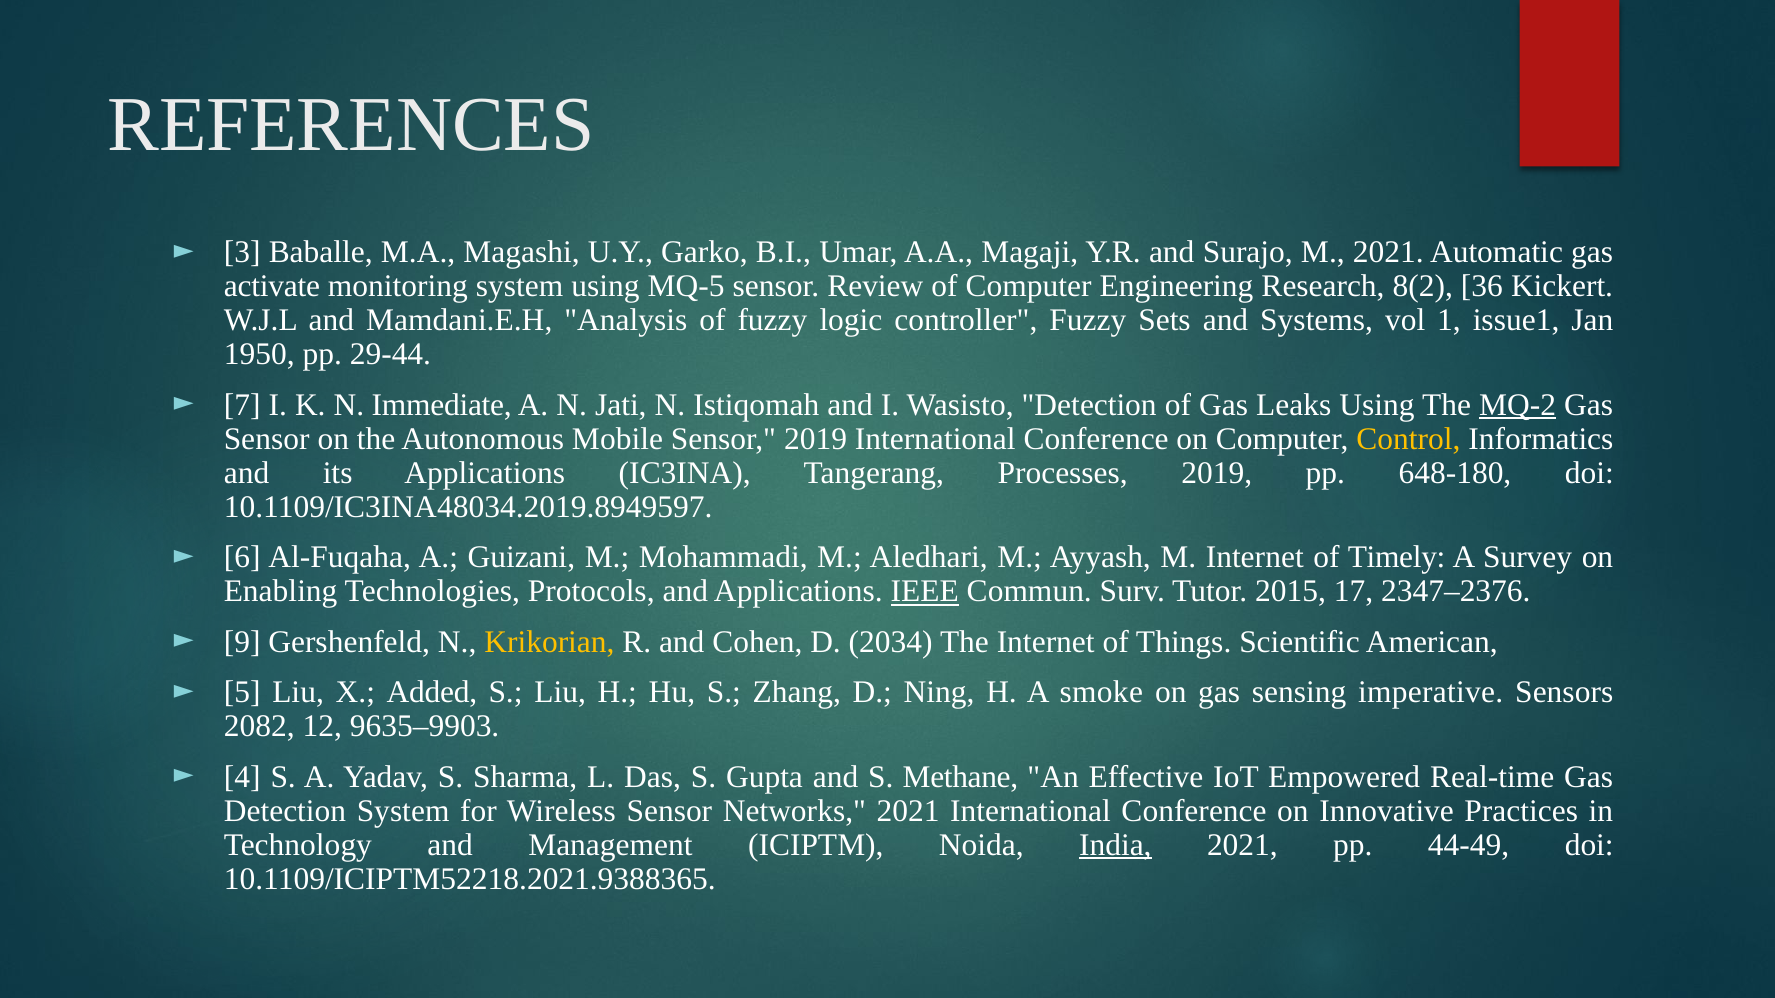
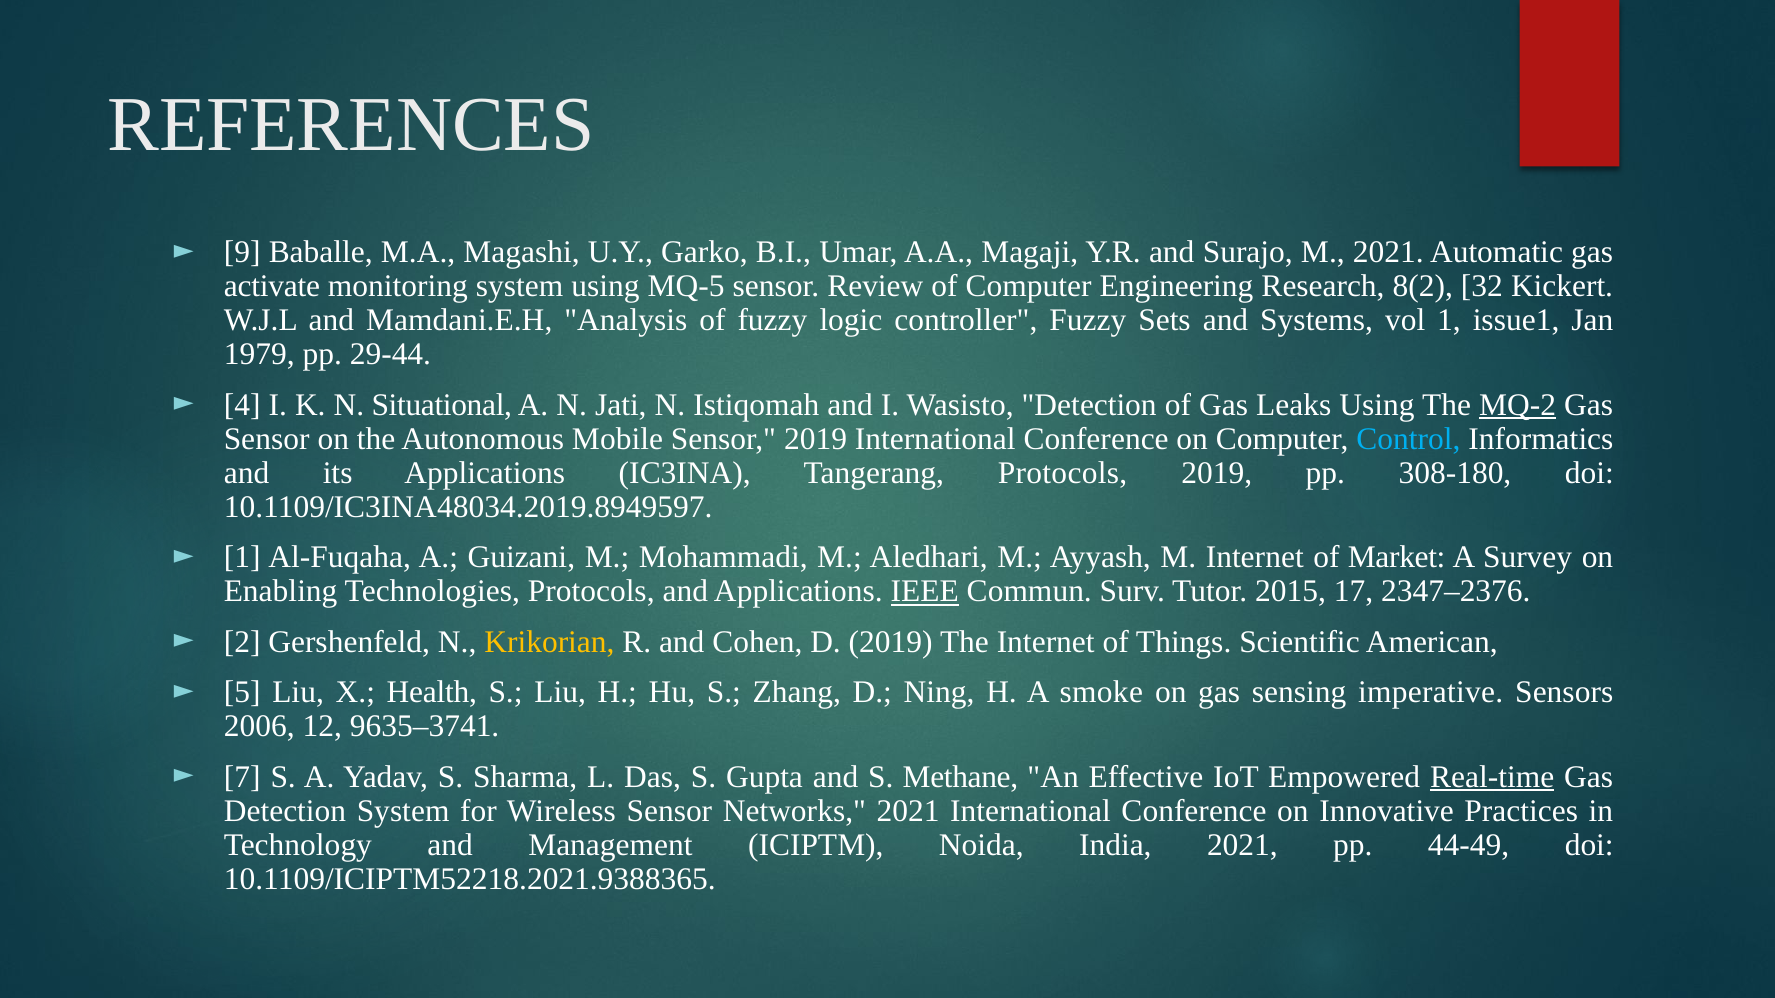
3: 3 -> 9 (242, 253)
36: 36 -> 32 (1482, 287)
1950: 1950 -> 1979 (259, 355)
7: 7 -> 4 (242, 405)
Immediate: Immediate -> Situational (442, 405)
Control colour: yellow -> light blue (1408, 439)
Tangerang Processes: Processes -> Protocols (1063, 473)
648-180: 648-180 -> 308-180 (1455, 473)
6: 6 -> 1 (242, 558)
Timely: Timely -> Market (1397, 558)
9: 9 -> 2 (242, 642)
D 2034: 2034 -> 2019 (891, 642)
Added: Added -> Health (432, 693)
2082: 2082 -> 2006 (259, 727)
9635–9903: 9635–9903 -> 9635–3741 (425, 727)
4: 4 -> 7 (242, 777)
Real-time underline: none -> present (1492, 777)
India underline: present -> none (1115, 845)
